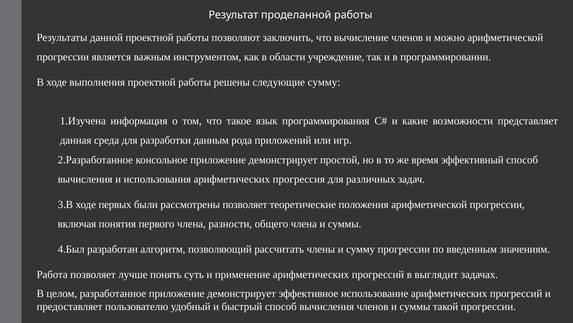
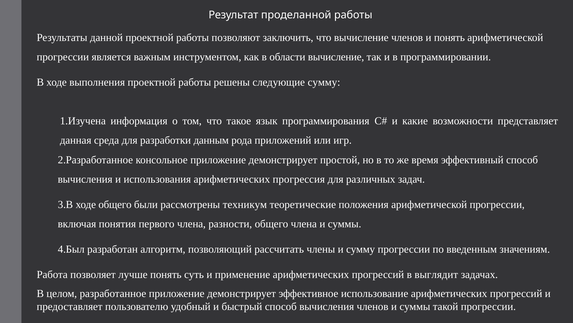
и можно: можно -> понять (449, 37)
области учреждение: учреждение -> вычисление (336, 57)
ходе первых: первых -> общего (115, 204)
рассмотрены позволяет: позволяет -> техникум (245, 204)
